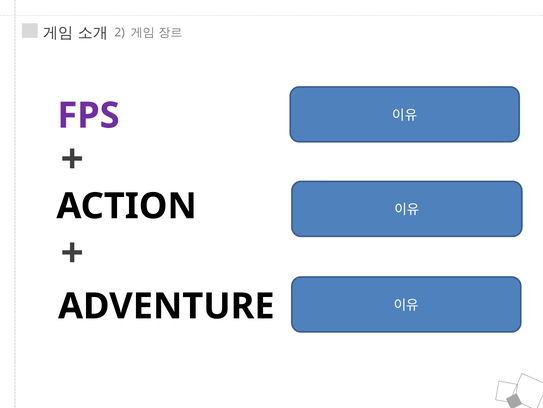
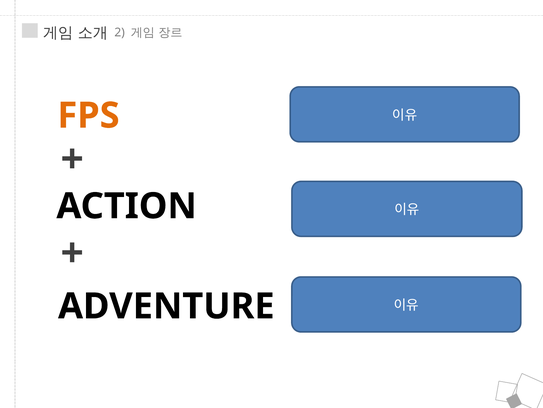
FPS colour: purple -> orange (88, 115)
